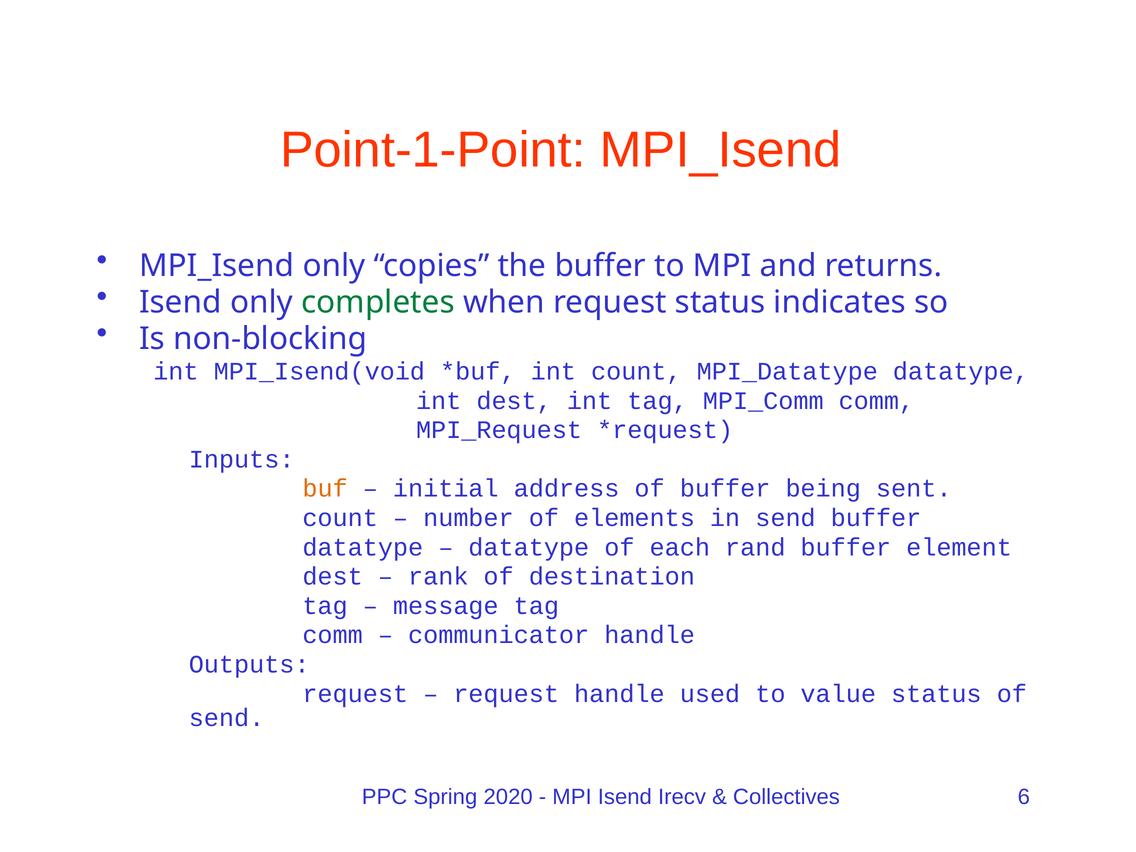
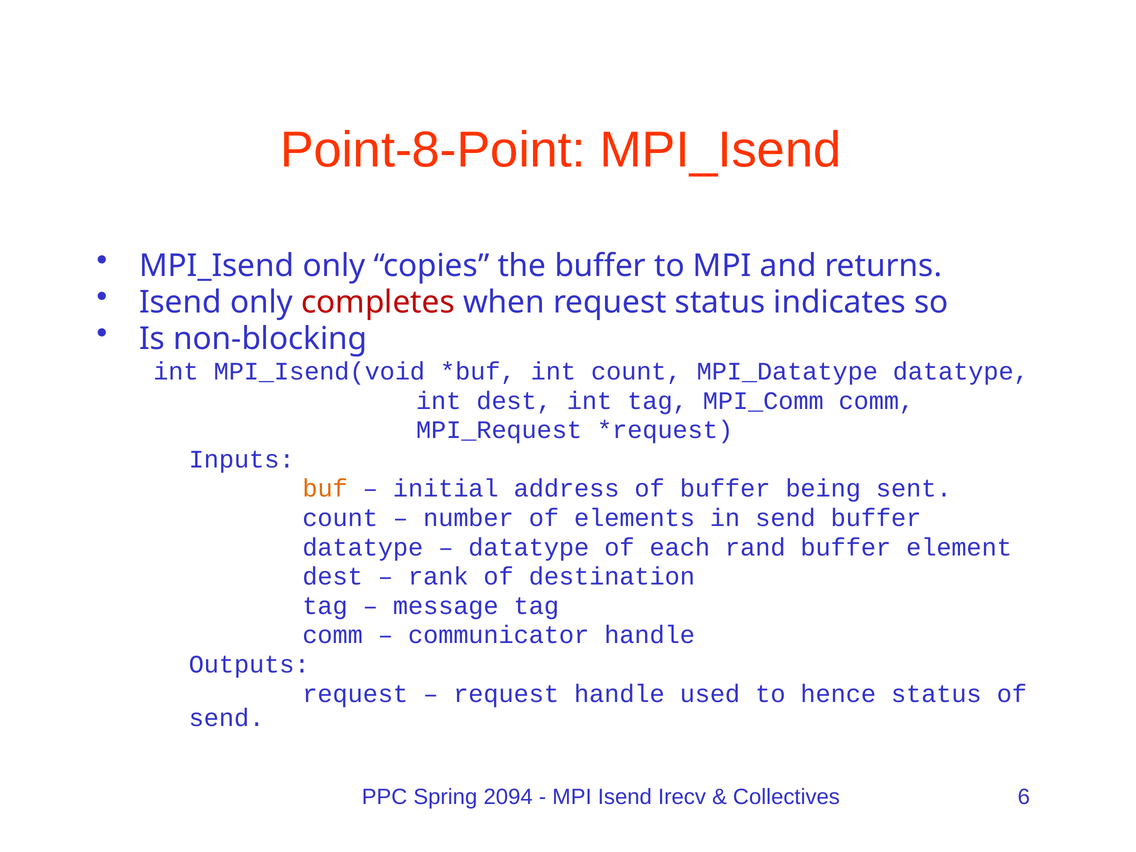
Point-1-Point: Point-1-Point -> Point-8-Point (433, 150)
completes colour: green -> red (378, 302)
value: value -> hence (838, 694)
2020: 2020 -> 2094 (508, 797)
